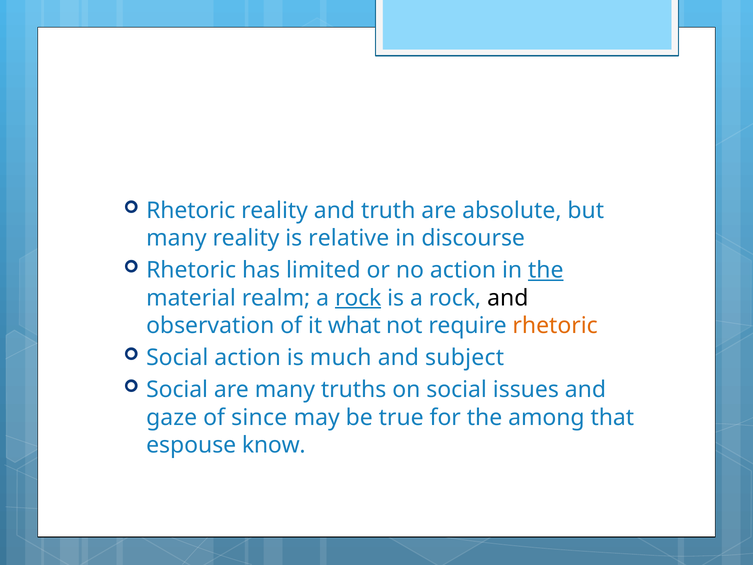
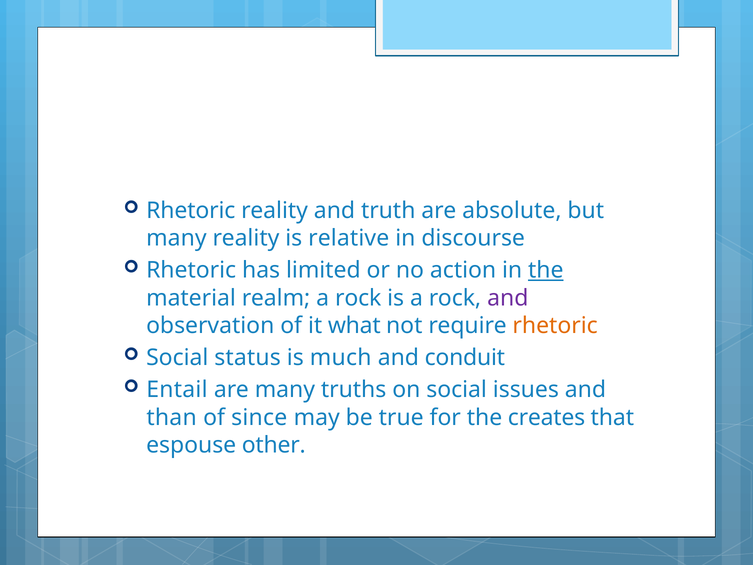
rock underline: present -> none (358, 298)
and colour: black -> purple (508, 298)
Social action: action -> status (248, 358)
subject: subject -> conduit (465, 358)
Social: Social -> Entail (177, 390)
gaze: gaze -> than (172, 417)
among: among -> creates (546, 417)
know: know -> other (274, 445)
